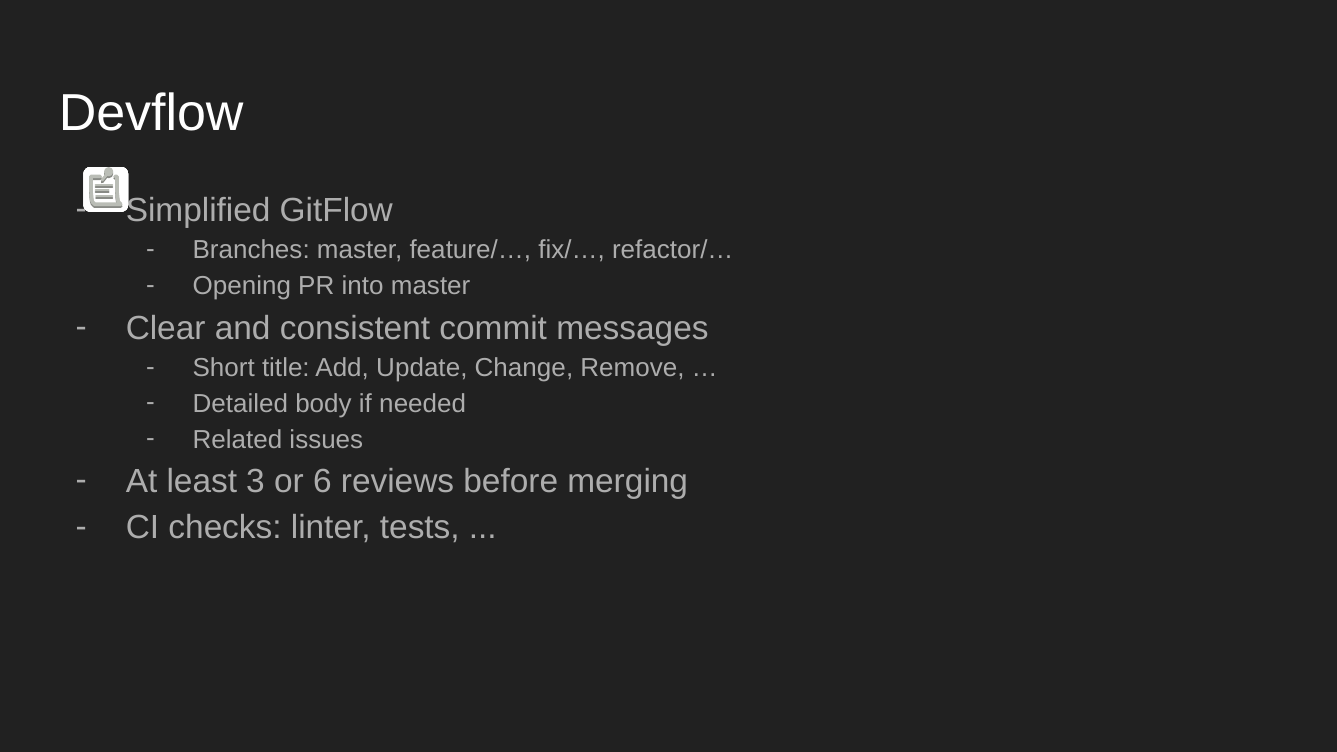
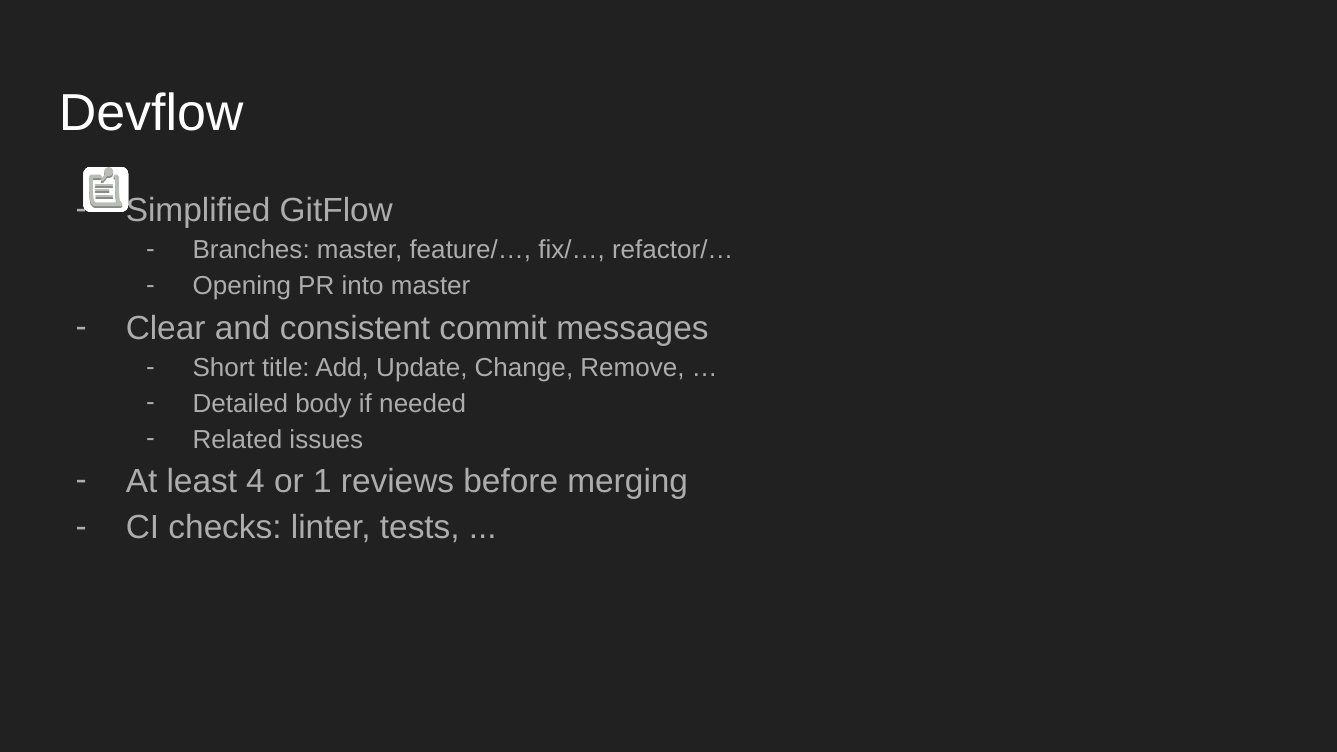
3: 3 -> 4 (255, 482)
6: 6 -> 1 (322, 482)
